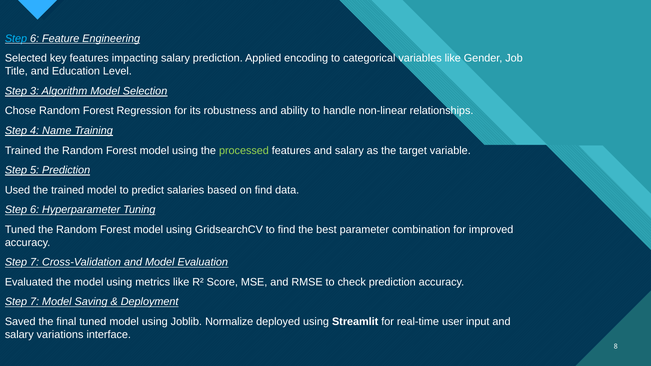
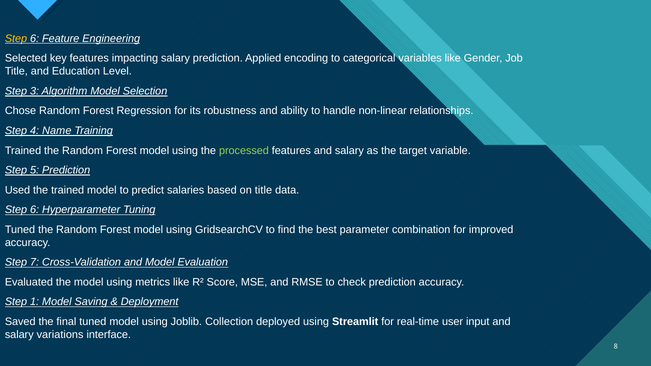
Step colour: light blue -> yellow (16, 39)
on find: find -> title (263, 190)
7: 7 -> 1 (35, 302)
Normalize: Normalize -> Collection (229, 322)
